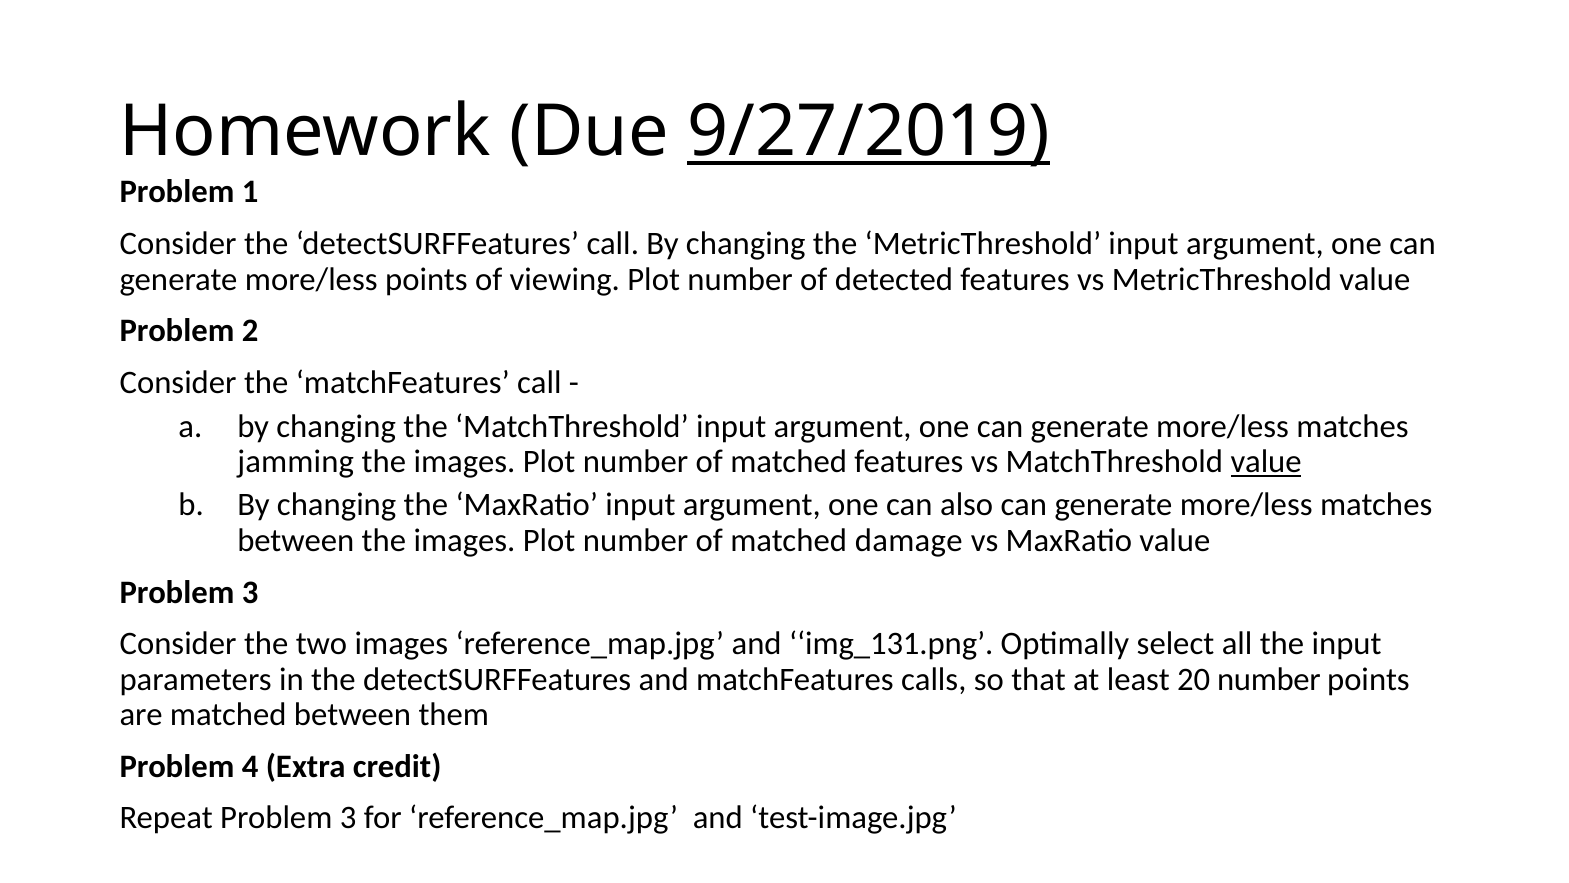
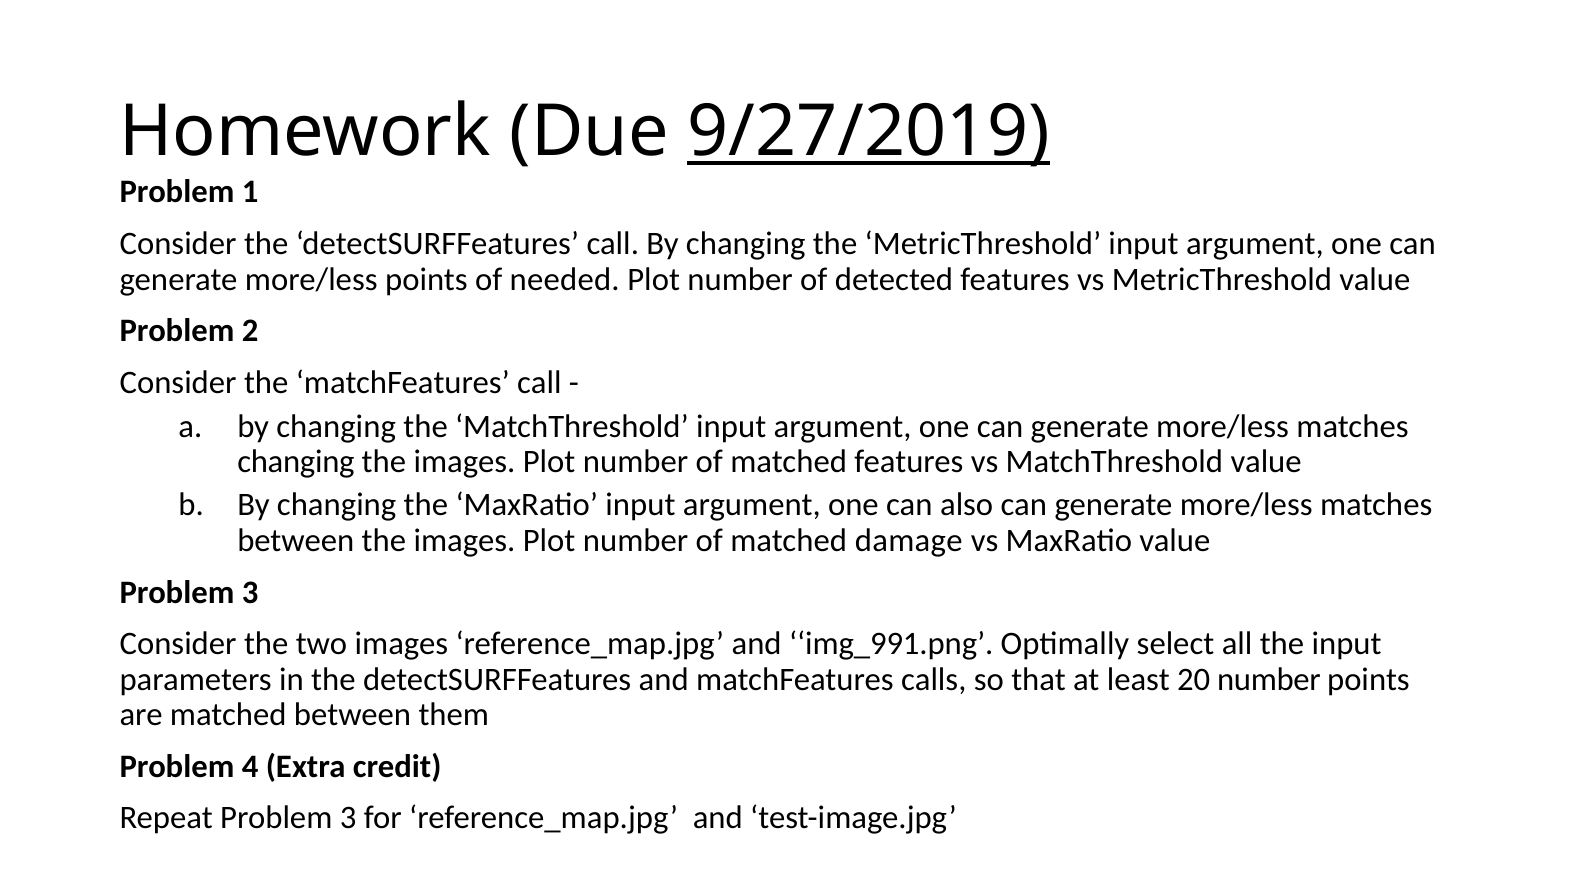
viewing: viewing -> needed (565, 279)
jamming: jamming -> changing (296, 461)
value underline: present -> none (1266, 461)
img_131.png: img_131.png -> img_991.png (891, 644)
